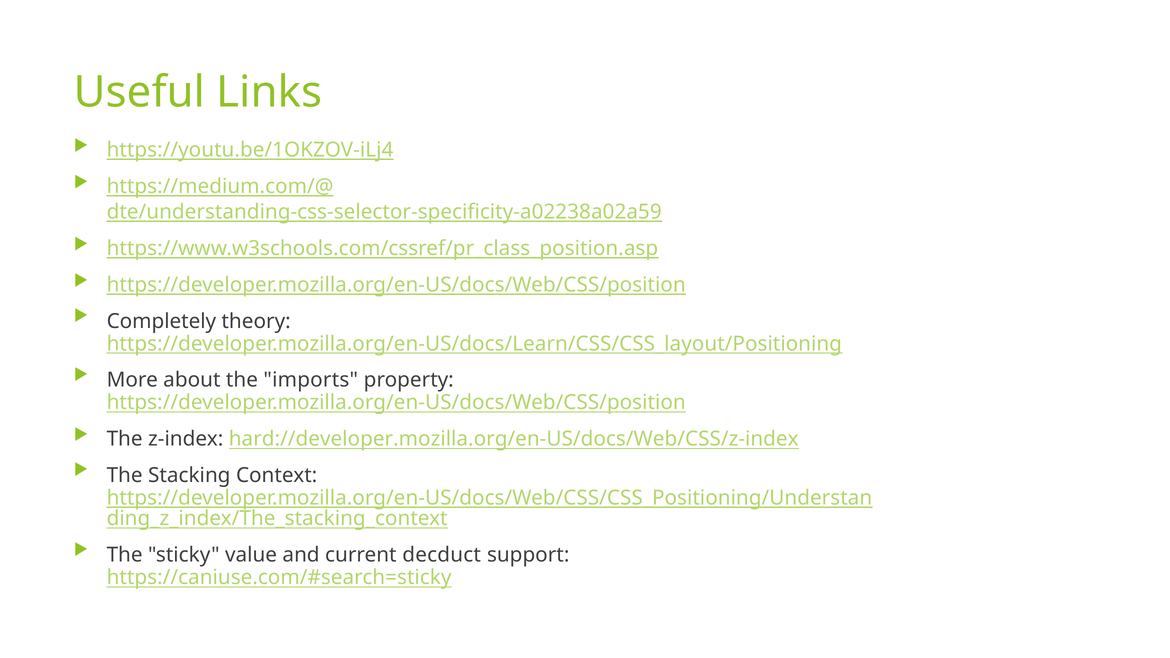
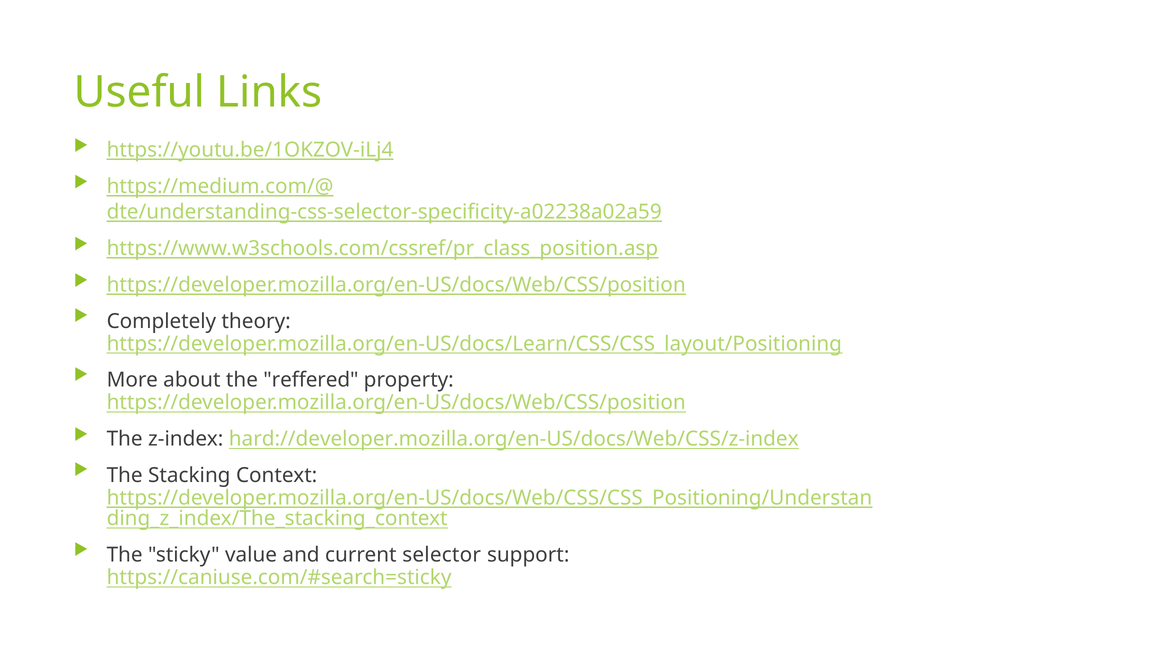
imports: imports -> reffered (311, 380)
decduct: decduct -> selector (442, 555)
